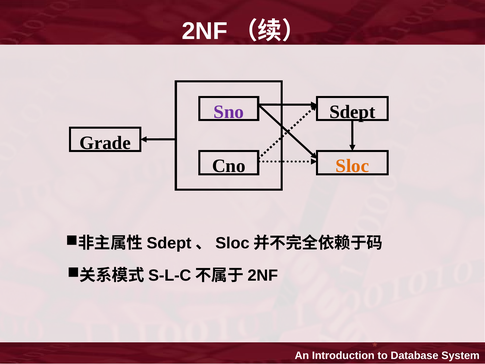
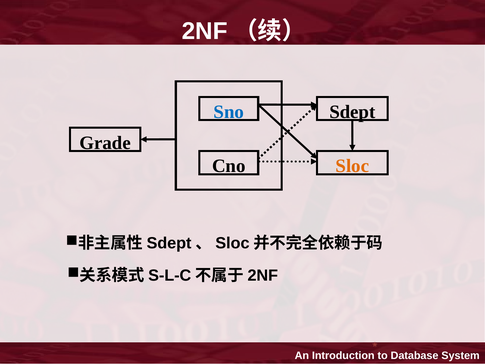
Sno colour: purple -> blue (229, 112)
